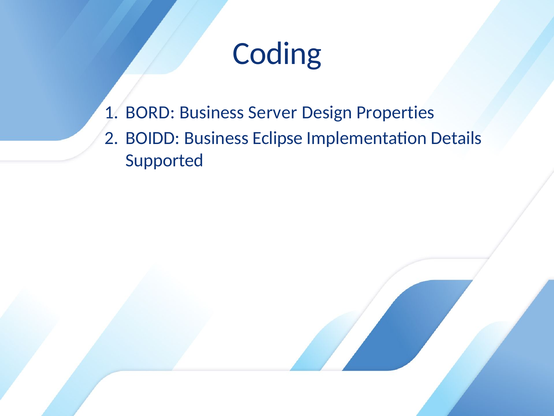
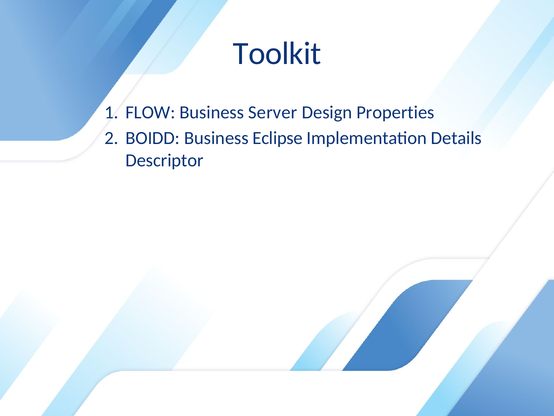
Coding: Coding -> Toolkit (277, 54)
BORD: BORD -> FLOW (150, 112)
Supported: Supported -> Descriptor (165, 160)
